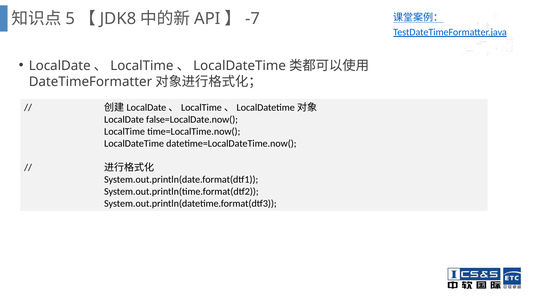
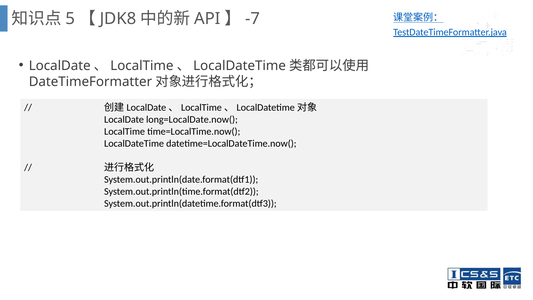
false=LocalDate.now(: false=LocalDate.now( -> long=LocalDate.now( (192, 120)
